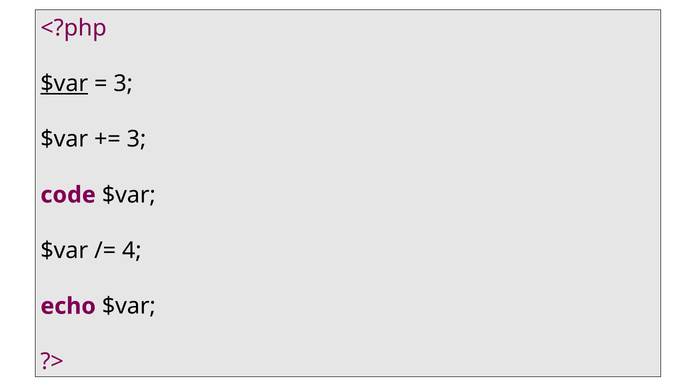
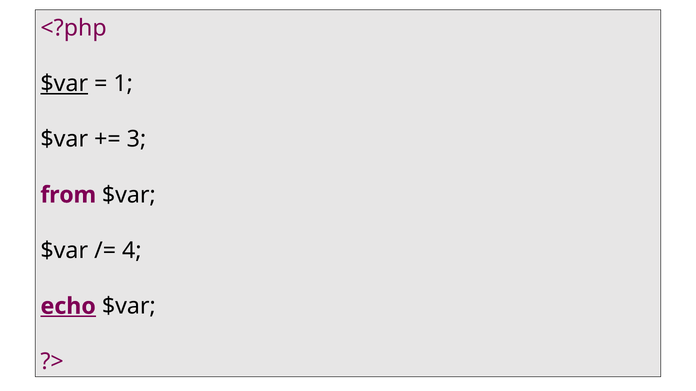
3: 3 -> 1 (123, 84)
code: code -> from (68, 195)
echo underline: none -> present (68, 307)
